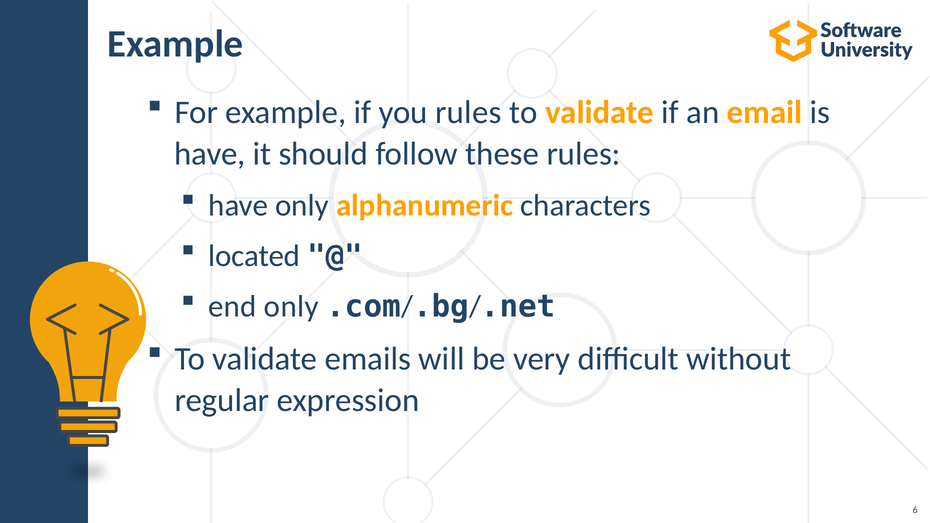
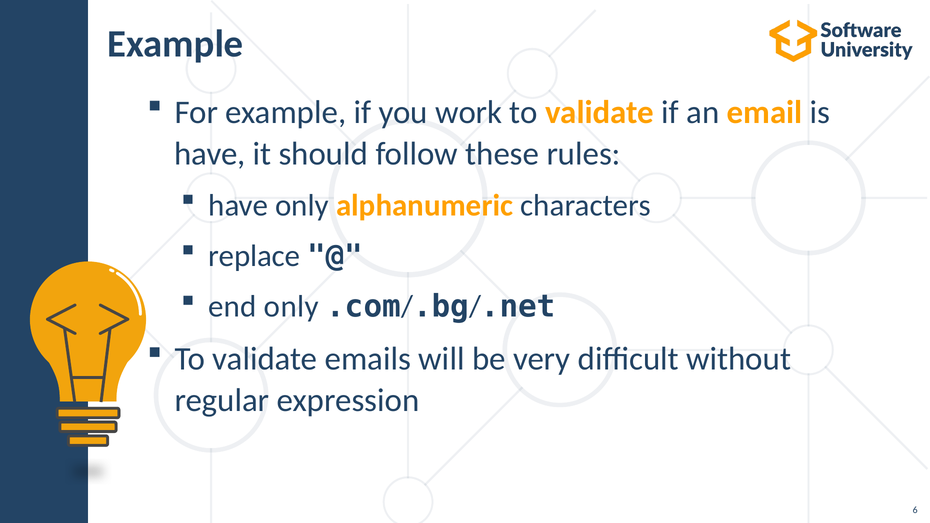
you rules: rules -> work (469, 112)
located: located -> replace (254, 256)
